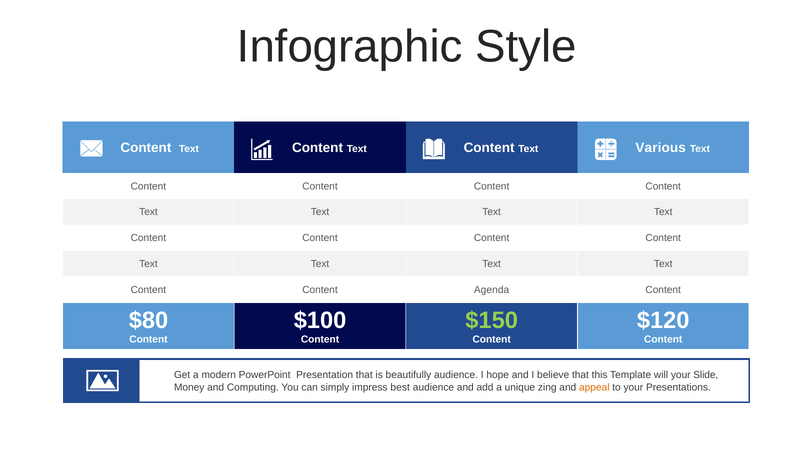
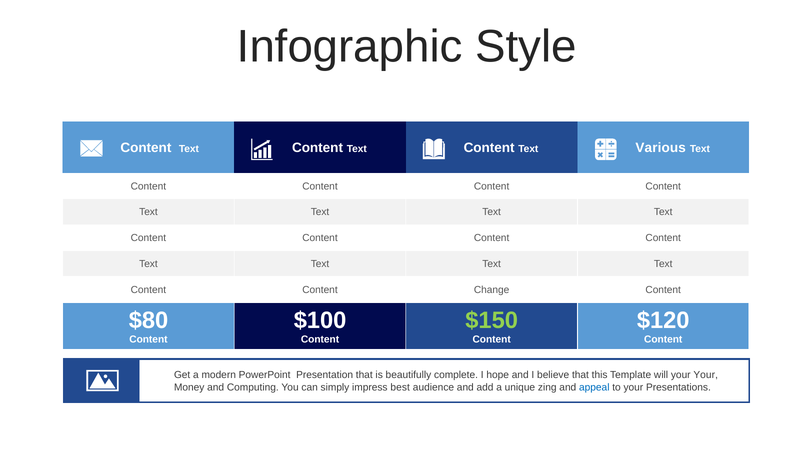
Agenda: Agenda -> Change (492, 290)
beautifully audience: audience -> complete (456, 375)
your Slide: Slide -> Your (706, 375)
appeal colour: orange -> blue (594, 387)
